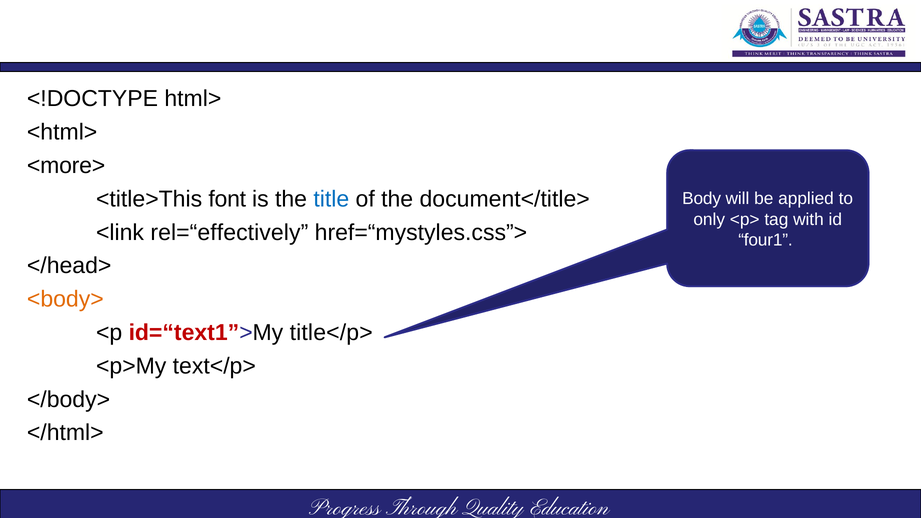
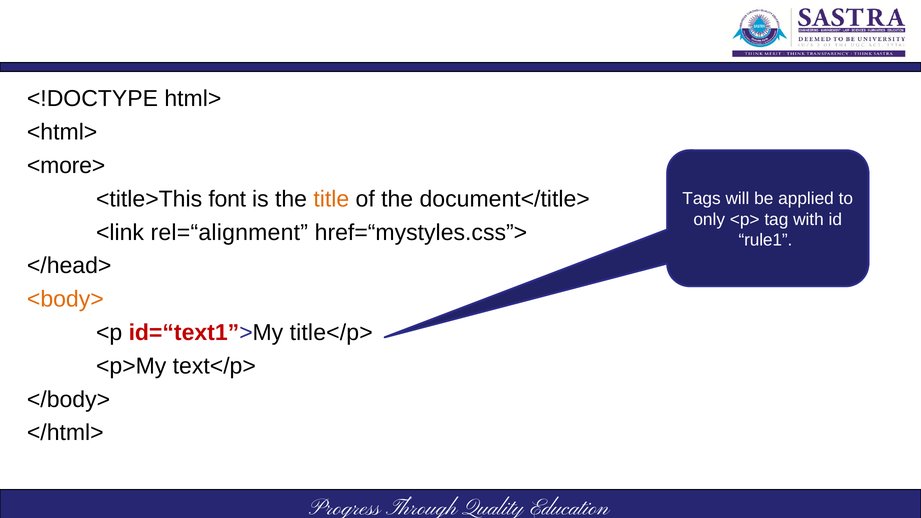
title colour: blue -> orange (331, 199)
Body: Body -> Tags (702, 199)
rel=“effectively: rel=“effectively -> rel=“alignment (229, 232)
four1: four1 -> rule1 (765, 240)
